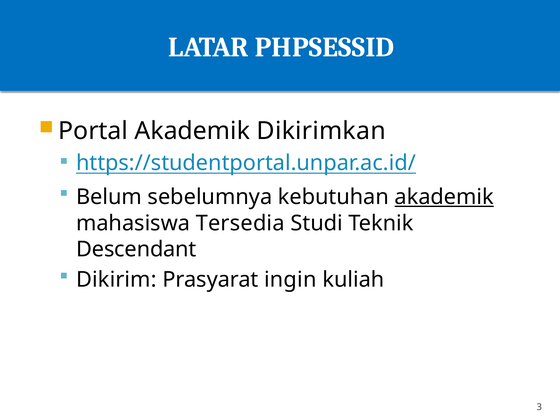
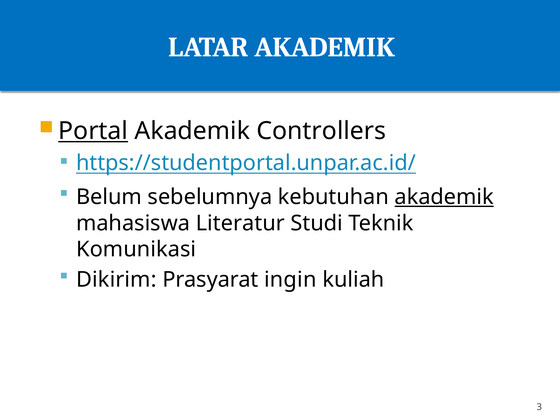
LATAR PHPSESSID: PHPSESSID -> AKADEMIK (325, 47)
Portal underline: none -> present (93, 131)
Dikirimkan: Dikirimkan -> Controllers (321, 131)
Tersedia: Tersedia -> Literatur (240, 223)
Descendant: Descendant -> Komunikasi (136, 249)
